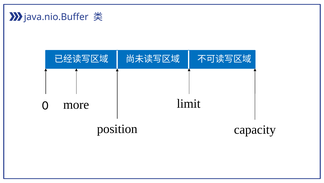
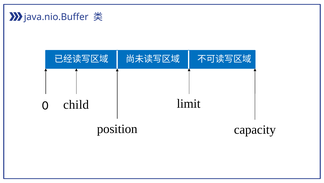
more: more -> child (76, 104)
